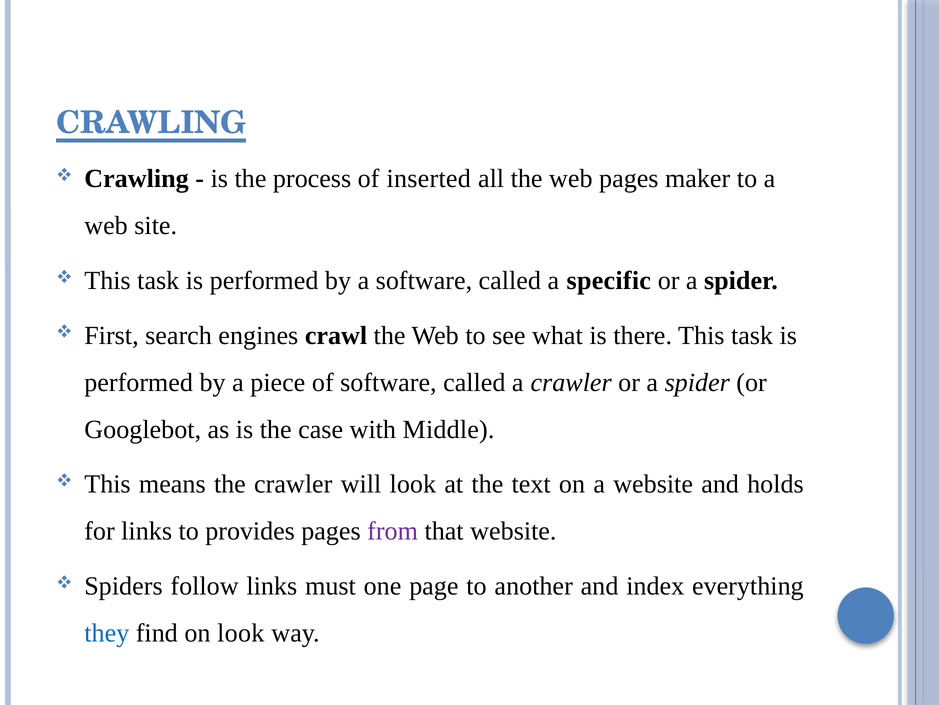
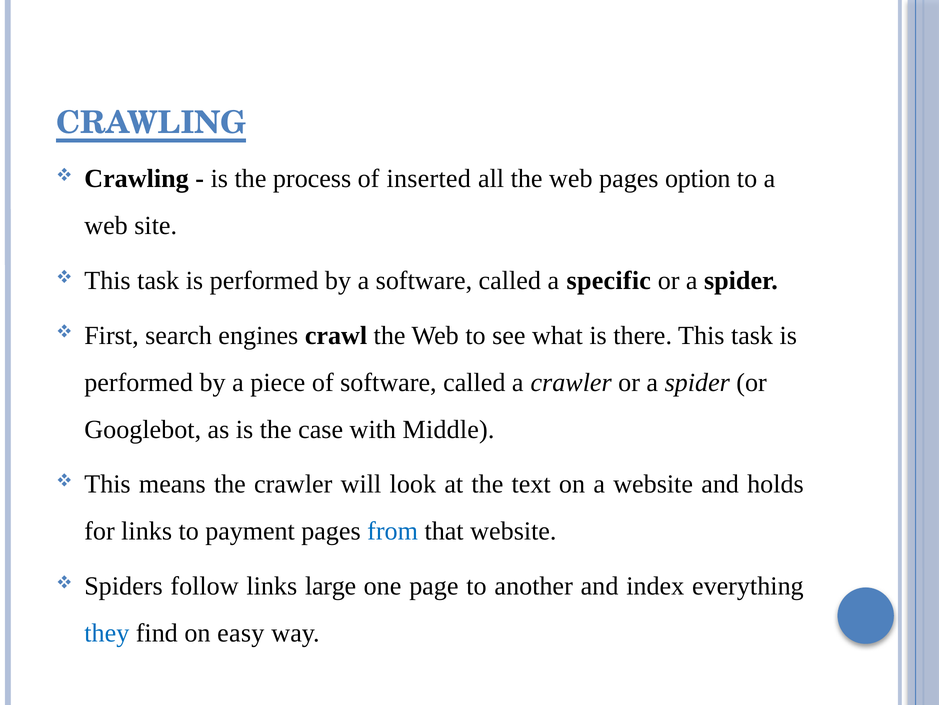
maker: maker -> option (698, 179)
provides: provides -> payment (250, 531)
from colour: purple -> blue (393, 531)
must: must -> large (331, 586)
on look: look -> easy (241, 632)
